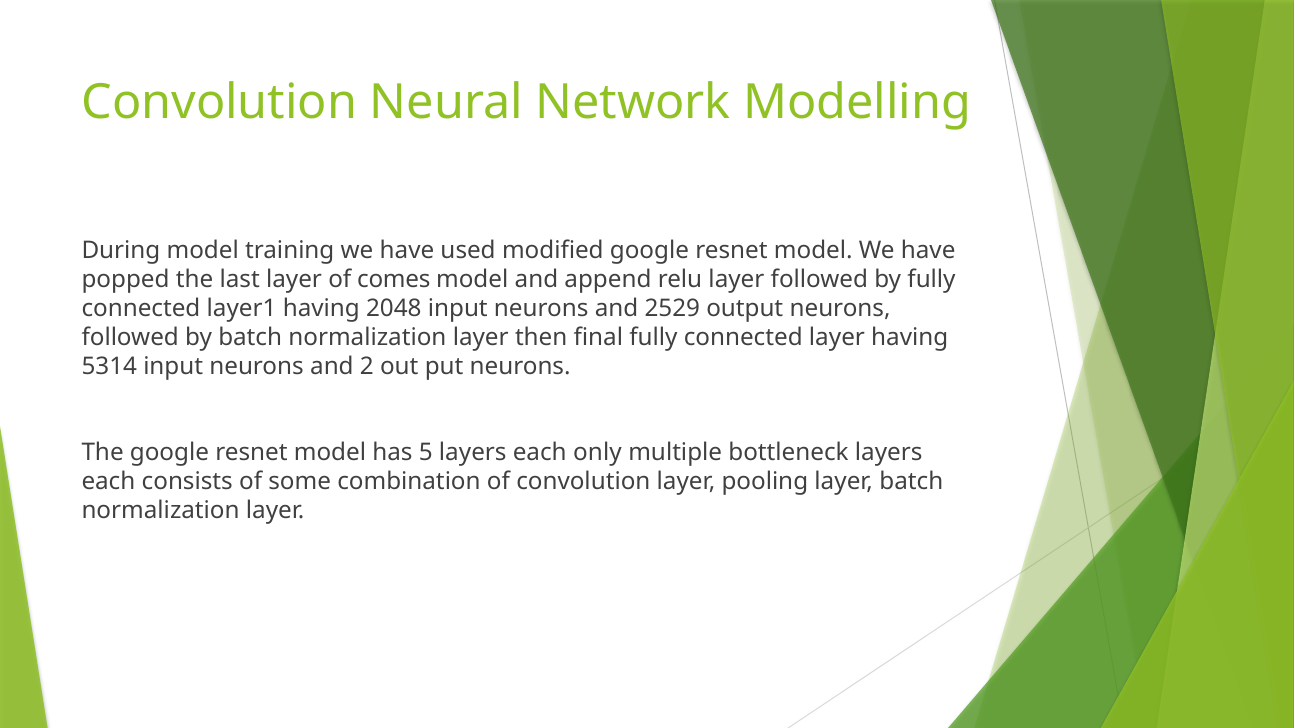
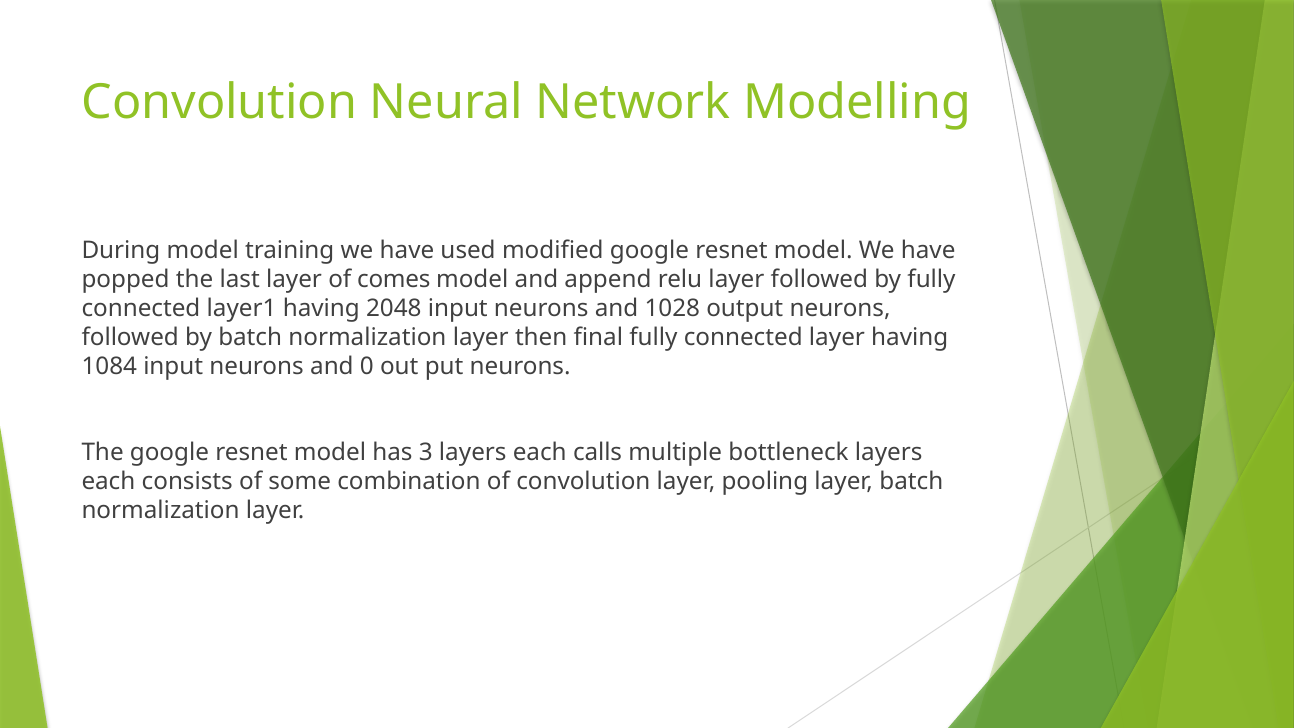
2529: 2529 -> 1028 (672, 309)
5314: 5314 -> 1084 (109, 367)
2: 2 -> 0 (367, 367)
5: 5 -> 3 (426, 452)
only: only -> calls (598, 452)
